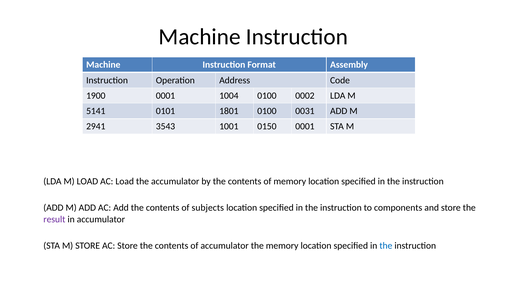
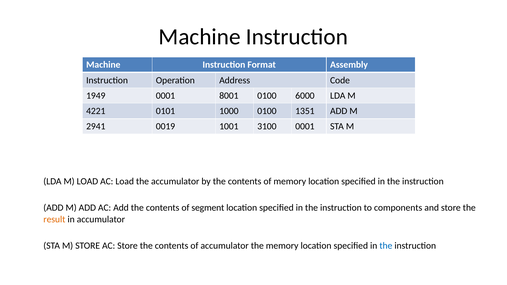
1900: 1900 -> 1949 (96, 96)
1004: 1004 -> 8001 (229, 96)
0002: 0002 -> 6000 (305, 96)
5141: 5141 -> 4221 (96, 111)
1801: 1801 -> 1000 (229, 111)
0031: 0031 -> 1351 (305, 111)
3543: 3543 -> 0019 (166, 127)
0150: 0150 -> 3100 (267, 127)
subjects: subjects -> segment (208, 208)
result colour: purple -> orange (54, 219)
